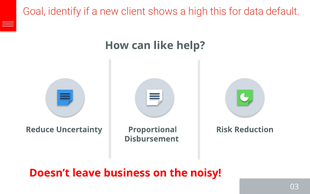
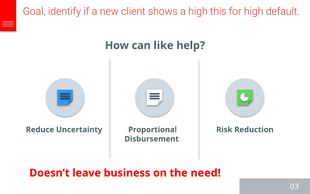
for data: data -> high (254, 11)
noisy: noisy -> need (206, 173)
